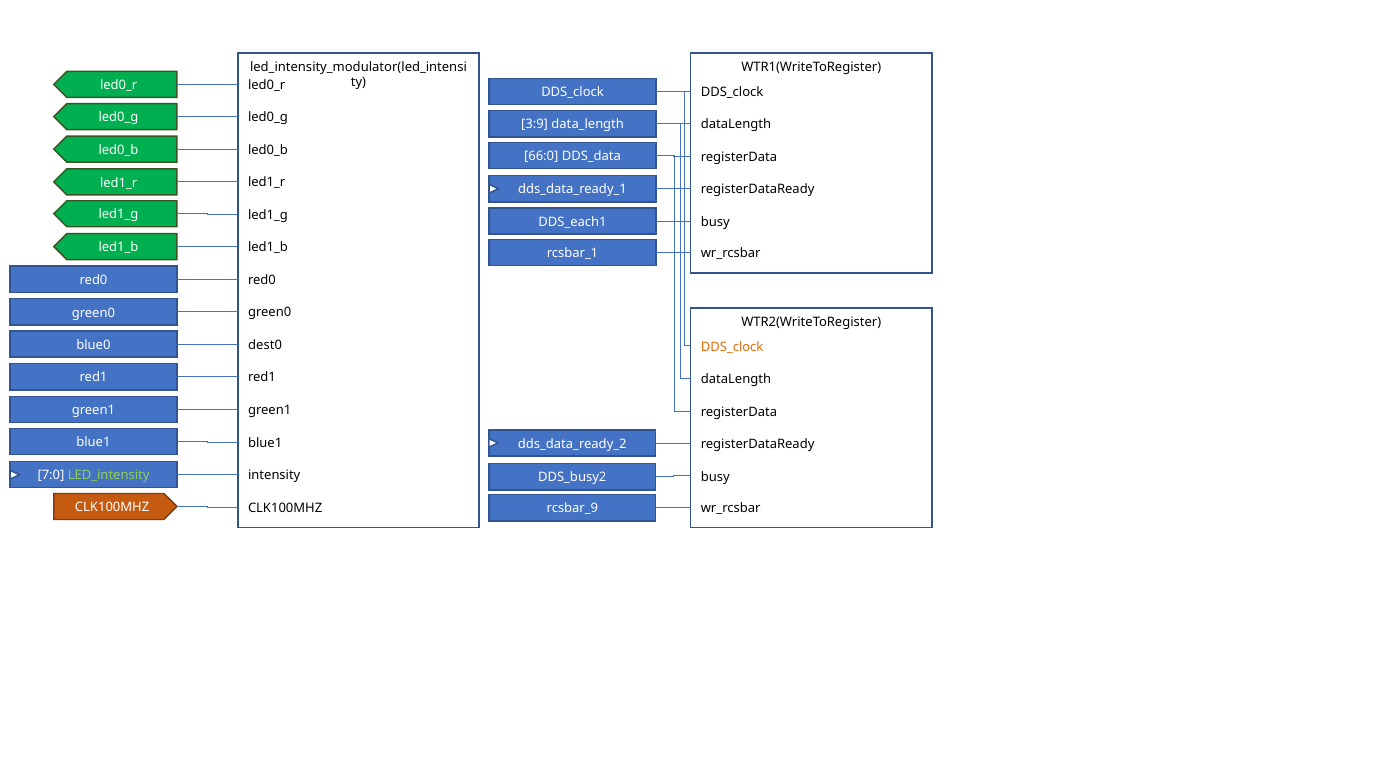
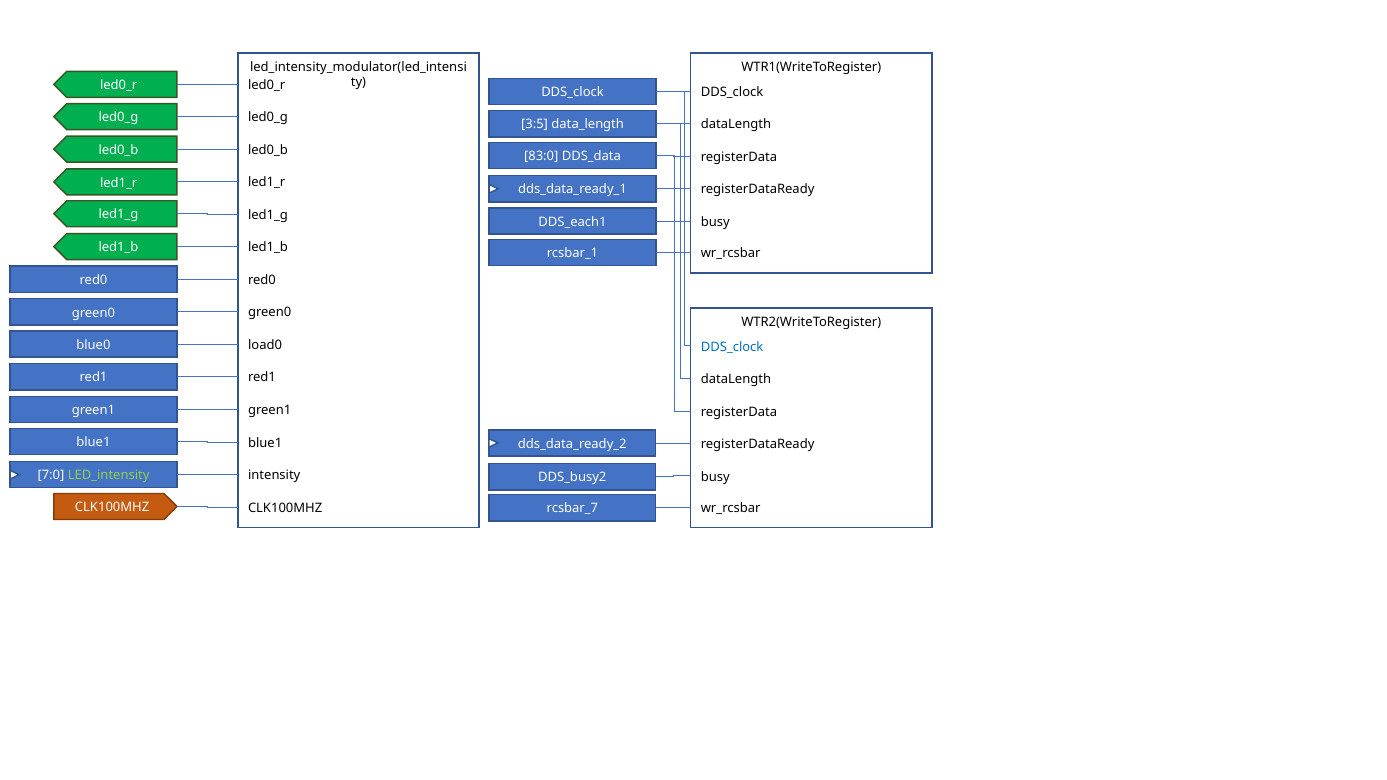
3:9: 3:9 -> 3:5 (535, 125)
66:0: 66:0 -> 83:0 (541, 157)
dest0: dest0 -> load0 (265, 345)
DDS_clock colour: orange -> blue (732, 347)
rcsbar_9: rcsbar_9 -> rcsbar_7 (572, 509)
